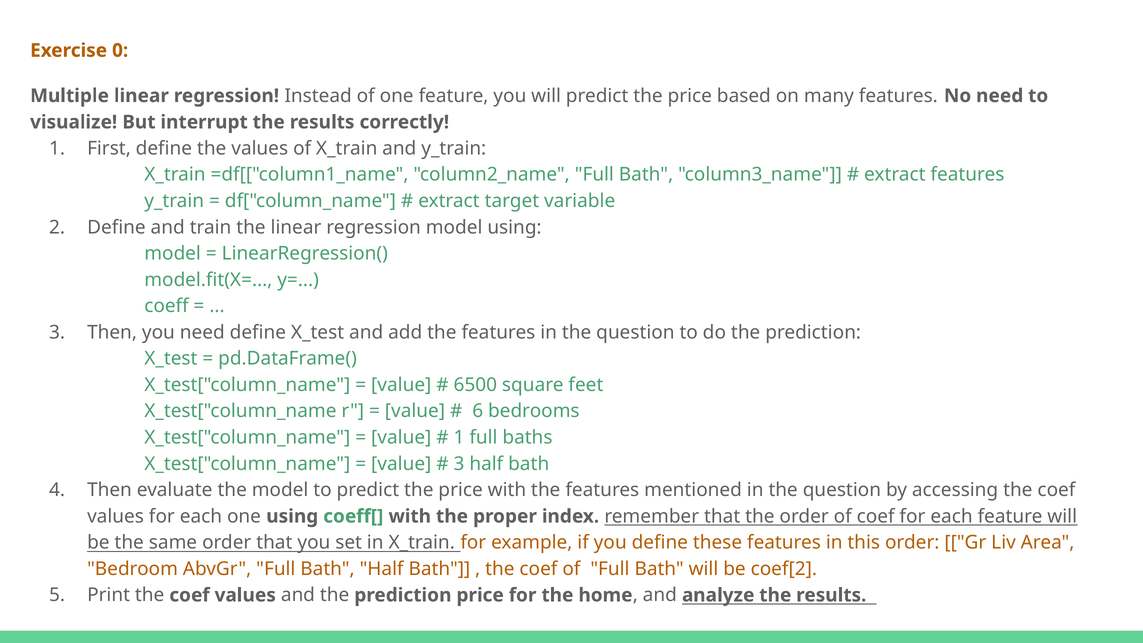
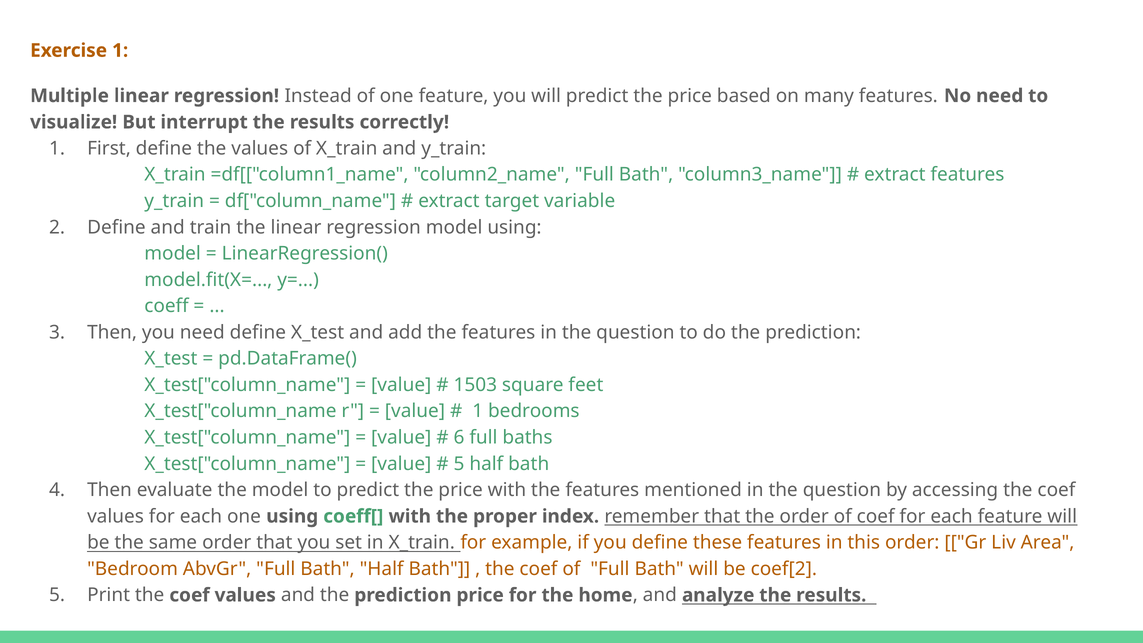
Exercise 0: 0 -> 1 (120, 51)
6500: 6500 -> 1503 (475, 385)
6: 6 -> 1 (478, 411)
1: 1 -> 6 (459, 437)
3: 3 -> 5 (459, 464)
